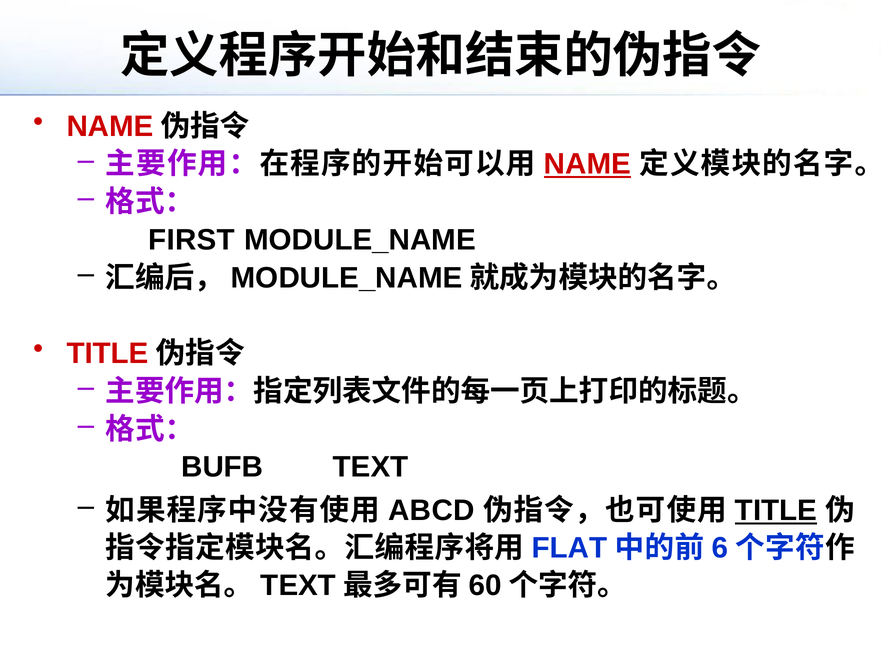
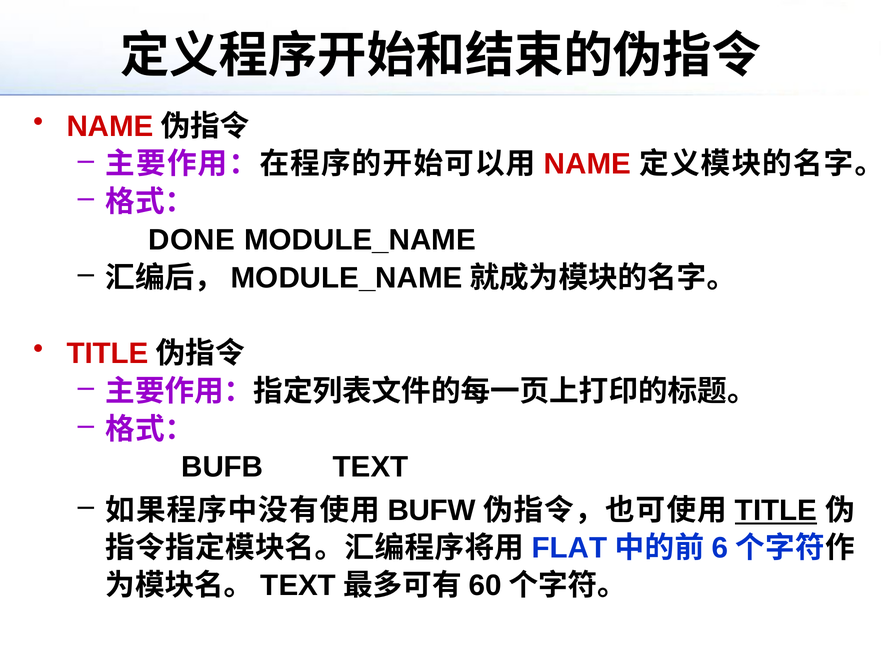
NAME underline: present -> none (587, 164)
FIRST: FIRST -> DONE (192, 240)
ABCD: ABCD -> BUFW (432, 511)
